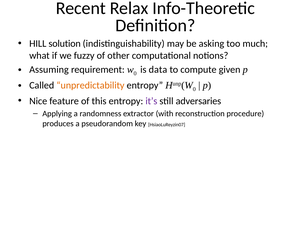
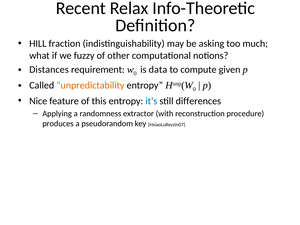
solution: solution -> fraction (65, 44)
Assuming: Assuming -> Distances (49, 70)
it’s colour: purple -> blue (151, 101)
adversaries: adversaries -> differences (198, 101)
